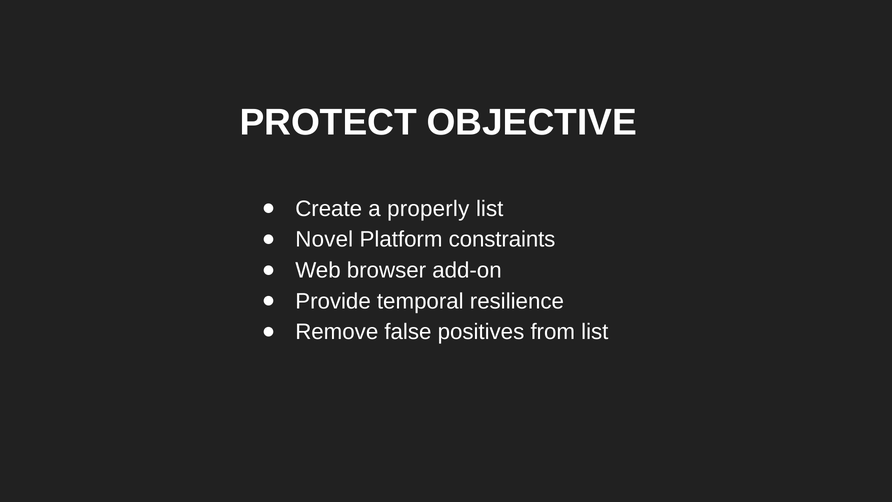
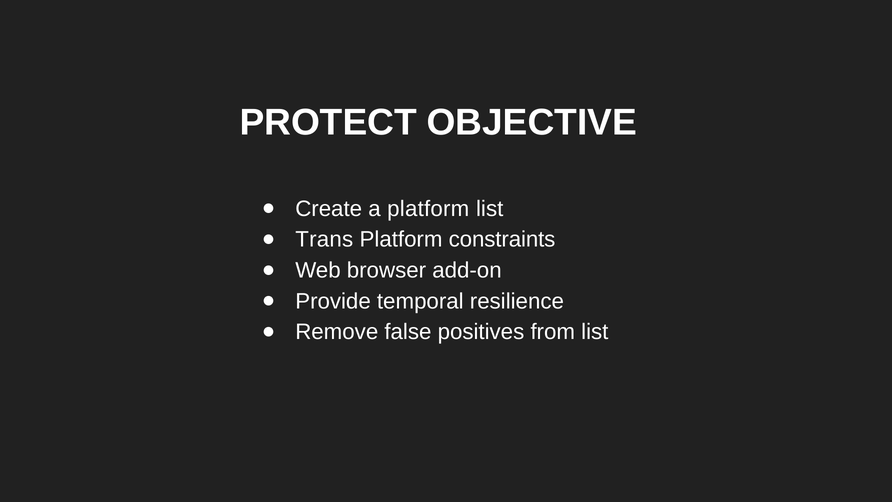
a properly: properly -> platform (428, 209)
Novel: Novel -> Trans (324, 239)
